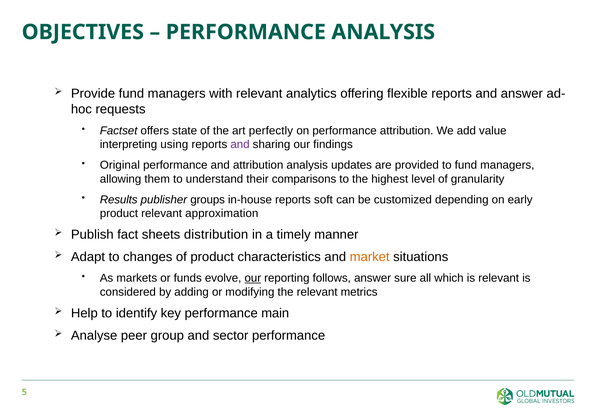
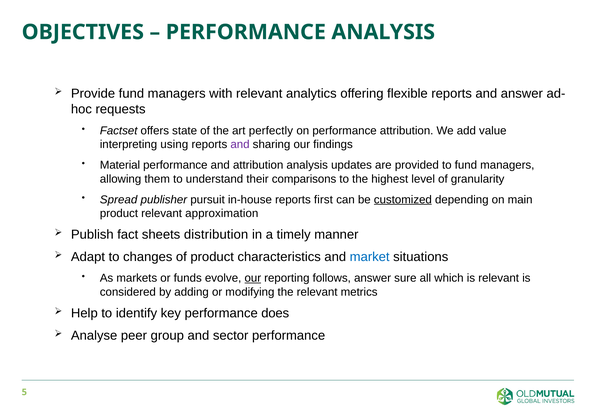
Original: Original -> Material (120, 165)
Results: Results -> Spread (119, 200)
groups: groups -> pursuit (208, 200)
soft: soft -> first (323, 200)
customized underline: none -> present (403, 200)
early: early -> main (520, 200)
market colour: orange -> blue (370, 257)
main: main -> does (275, 314)
